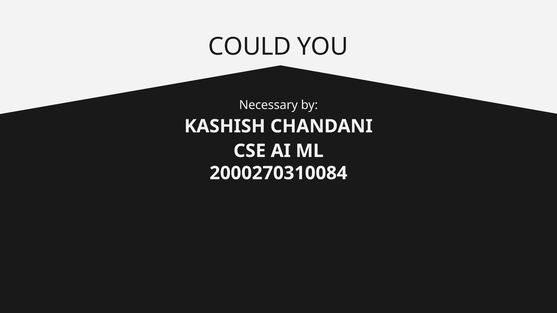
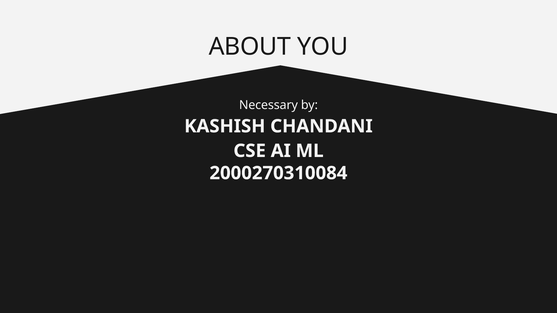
COULD: COULD -> ABOUT (250, 47)
